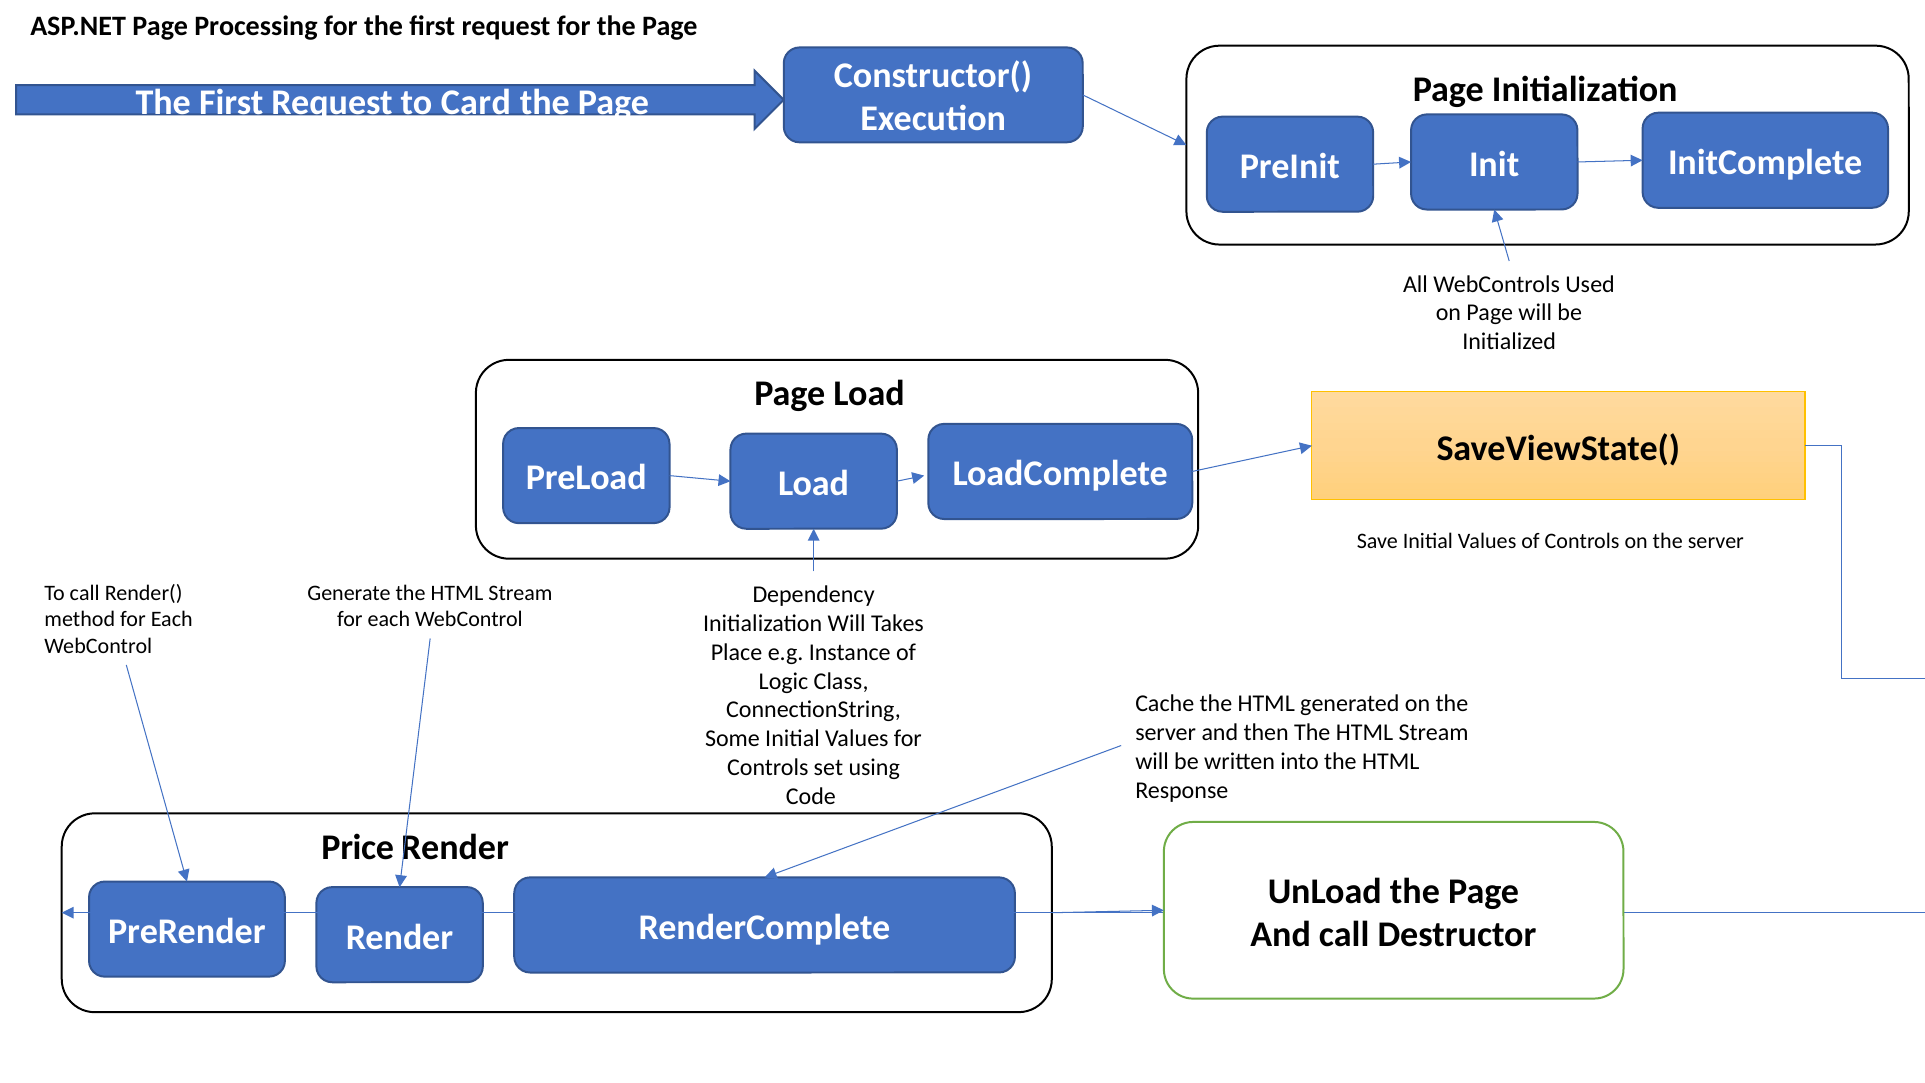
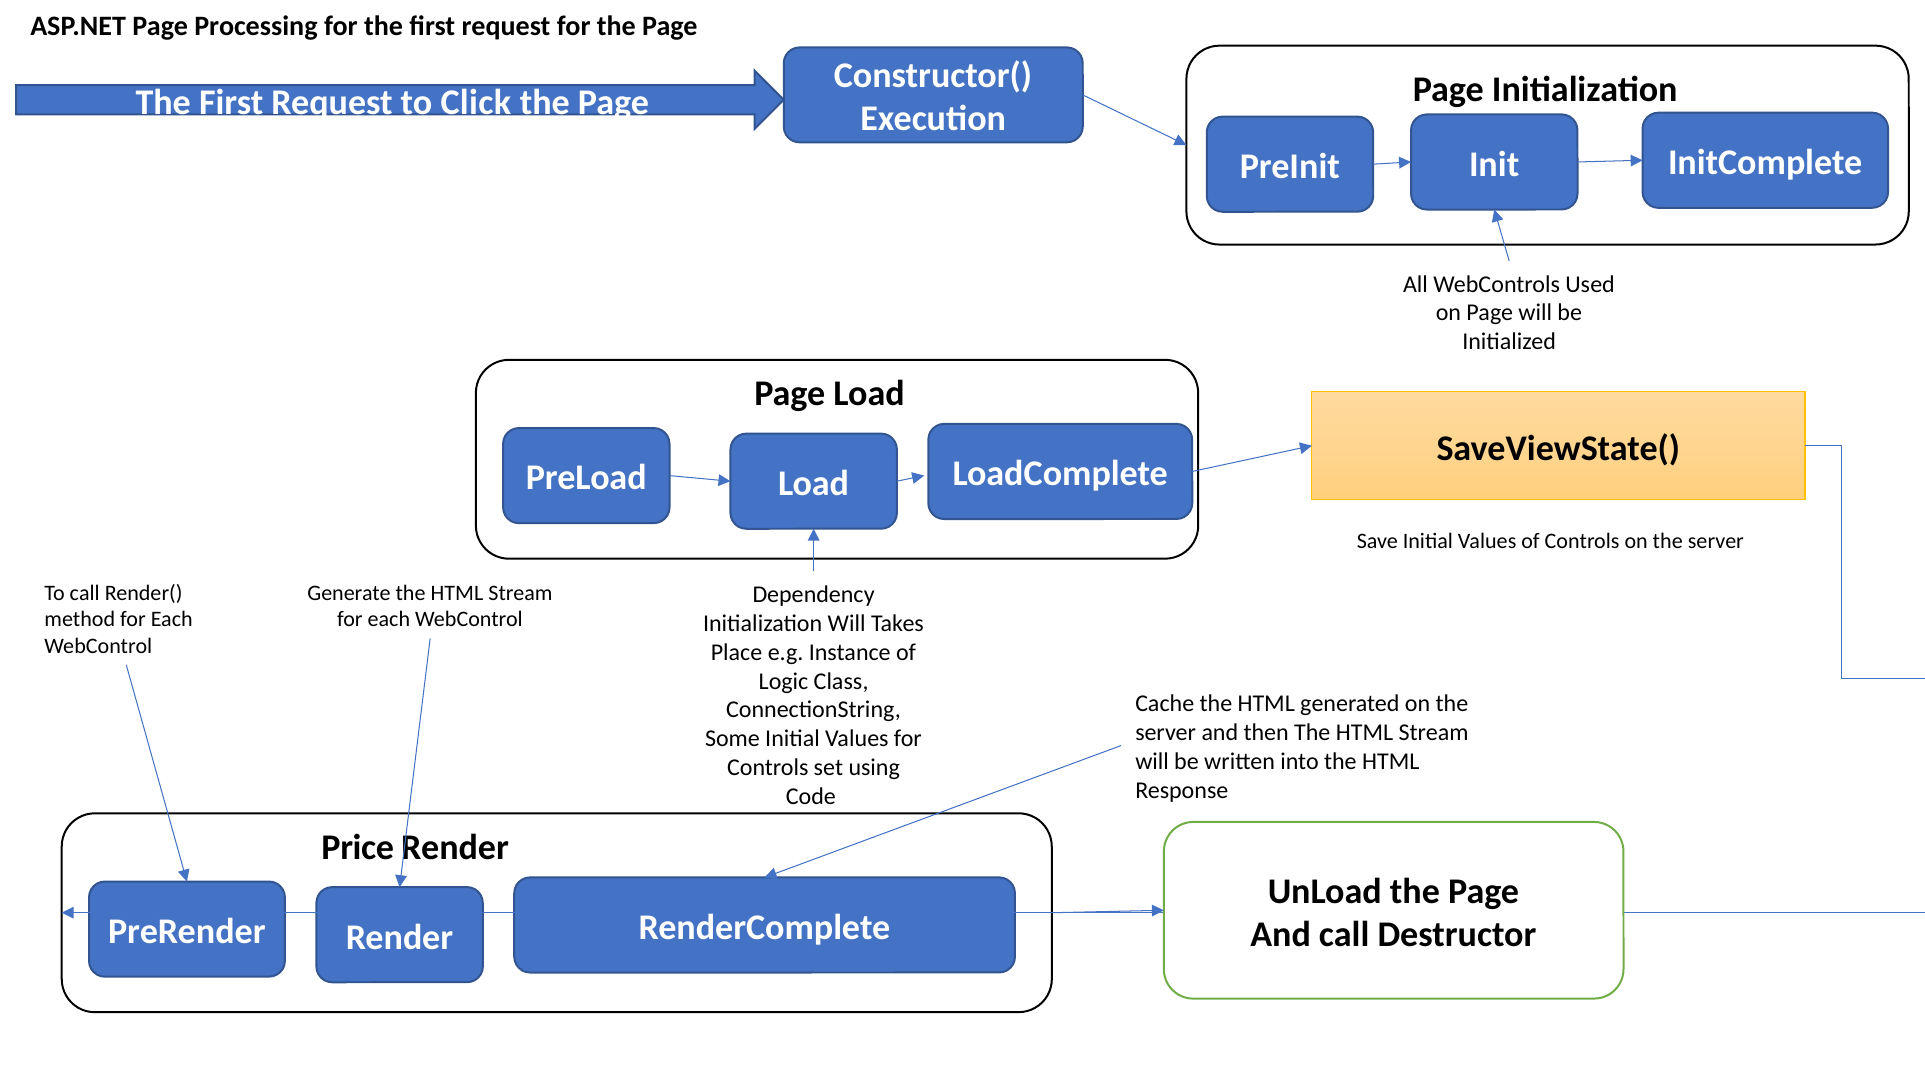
Card: Card -> Click (476, 102)
